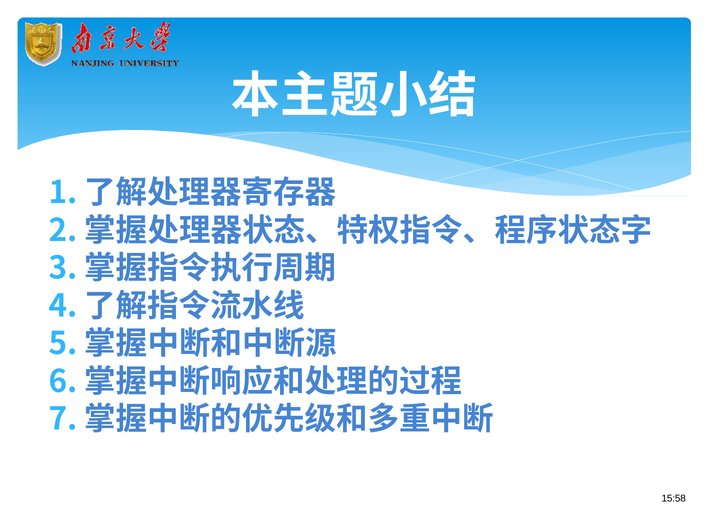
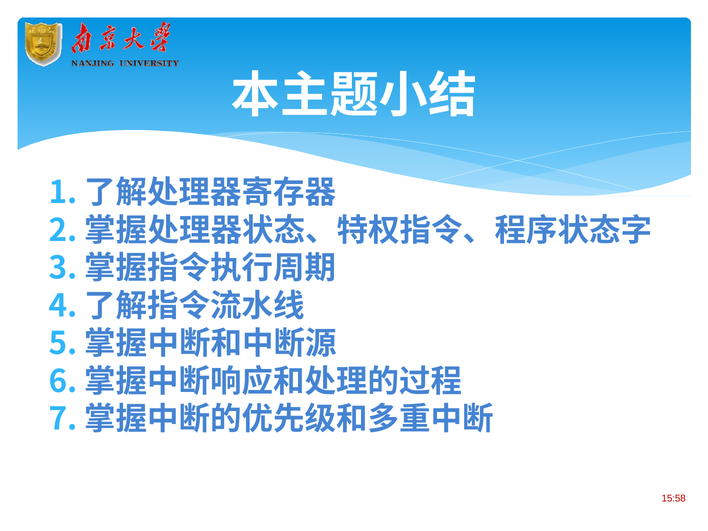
15:58 colour: black -> red (674, 499)
